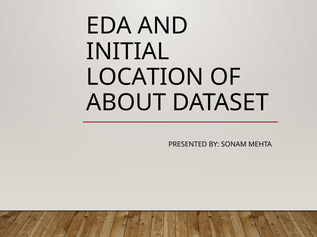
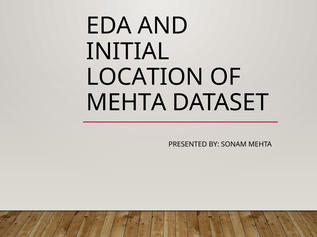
ABOUT: ABOUT -> MEHTA (126, 103)
